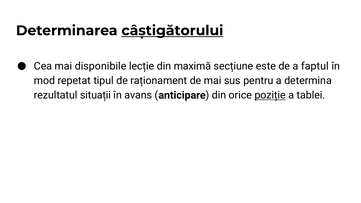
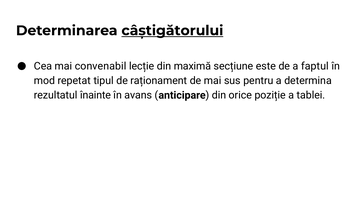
disponibile: disponibile -> convenabil (101, 66)
situații: situații -> înainte (96, 95)
poziție underline: present -> none (270, 95)
